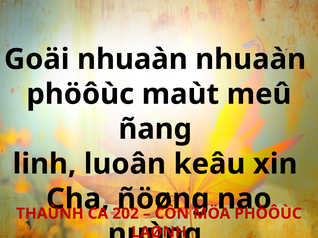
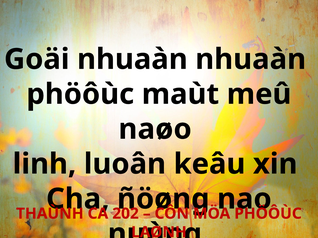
ñang: ñang -> naøo (155, 129)
